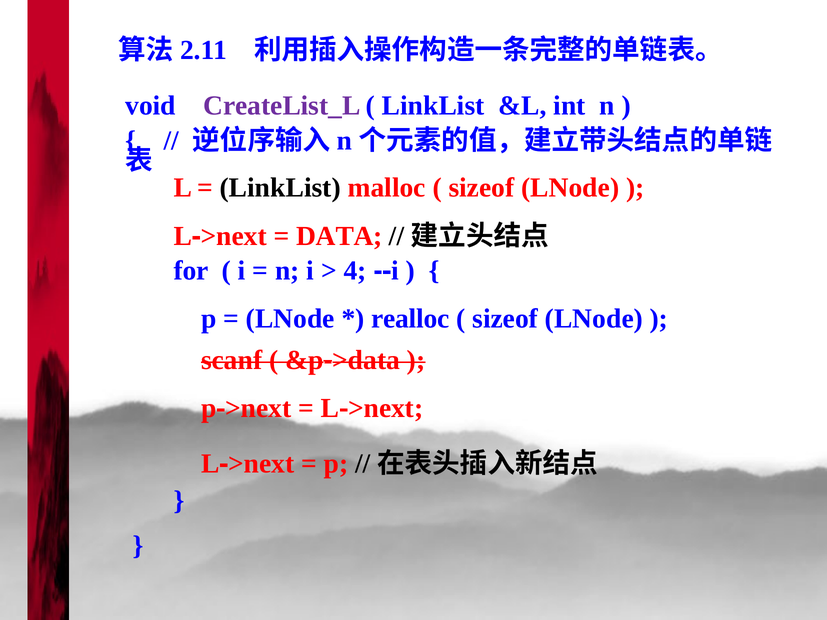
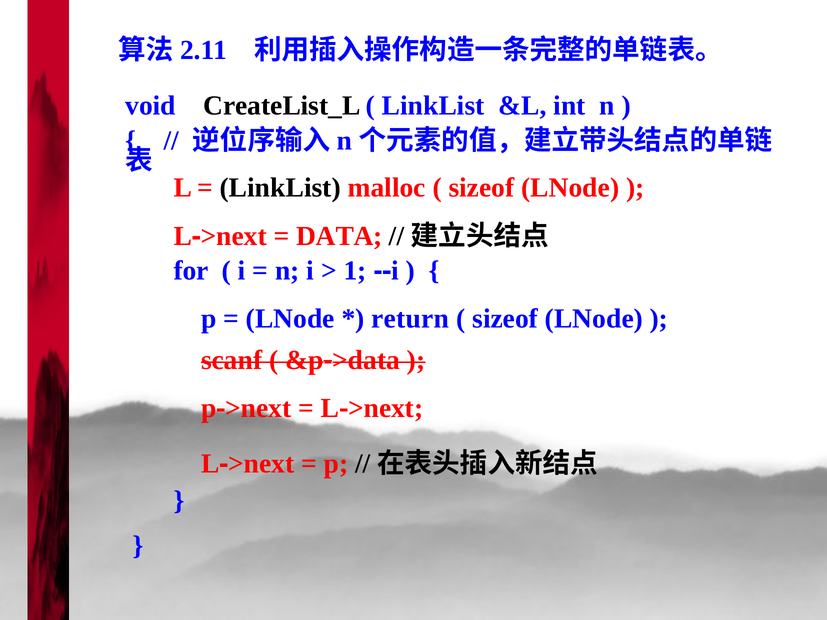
CreateList_L colour: purple -> black (282, 106)
4: 4 -> 1 (355, 271)
realloc: realloc -> return (410, 319)
